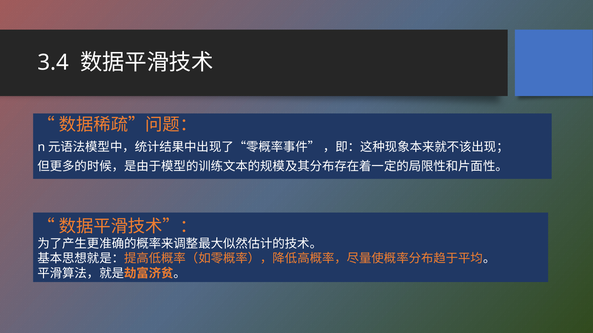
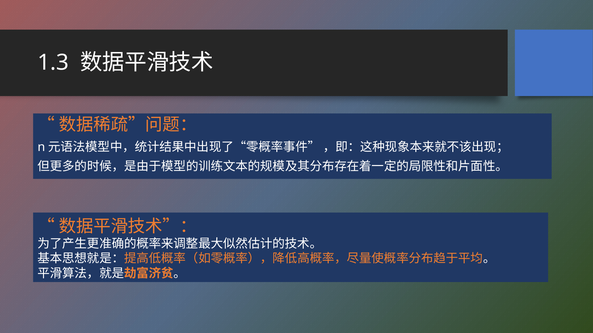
3.4: 3.4 -> 1.3 (53, 63)
